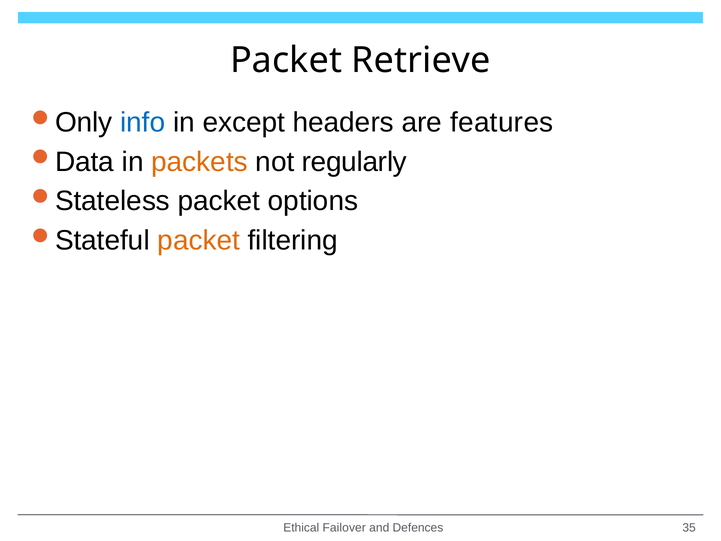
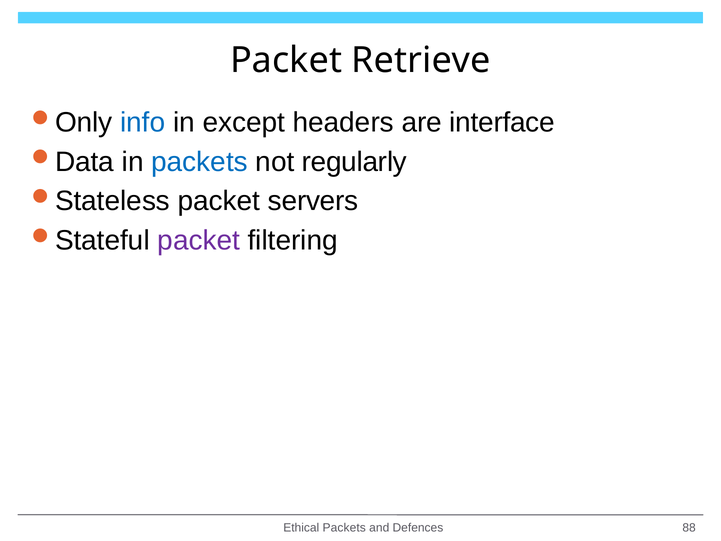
features: features -> interface (502, 122)
packets colour: orange -> blue (200, 162)
options: options -> servers (313, 201)
packet colour: orange -> purple (199, 240)
Ethical Failover: Failover -> Packets (344, 528)
35: 35 -> 88 (689, 528)
